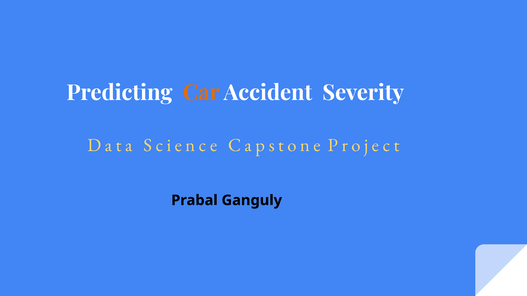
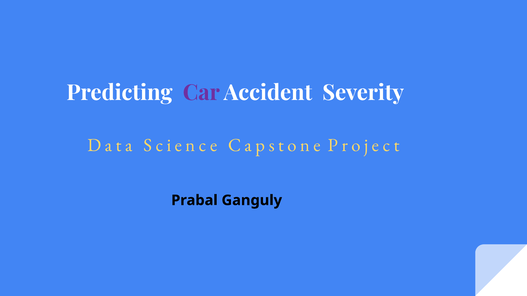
Car colour: orange -> purple (201, 93)
